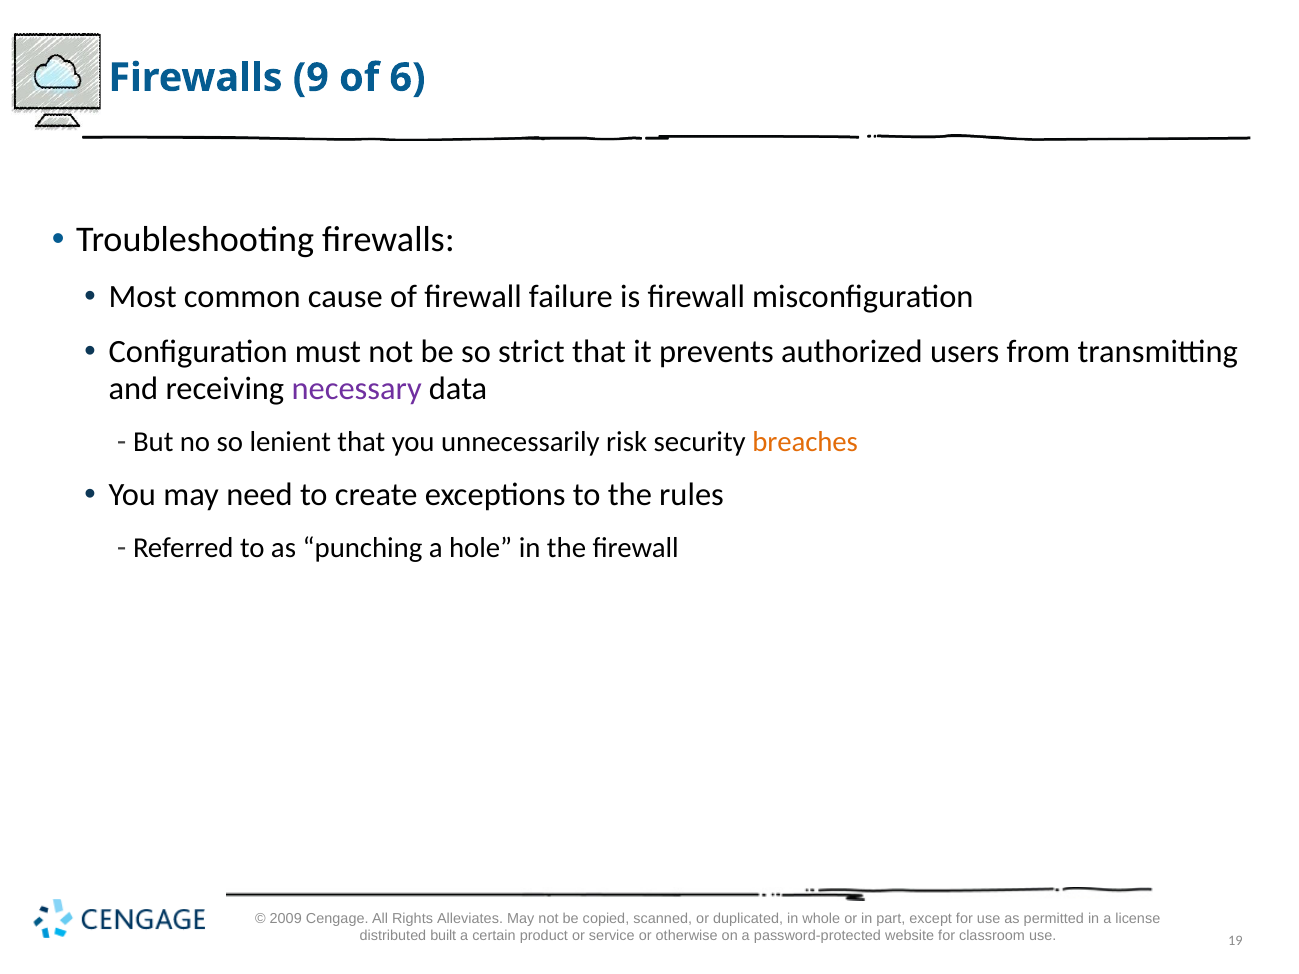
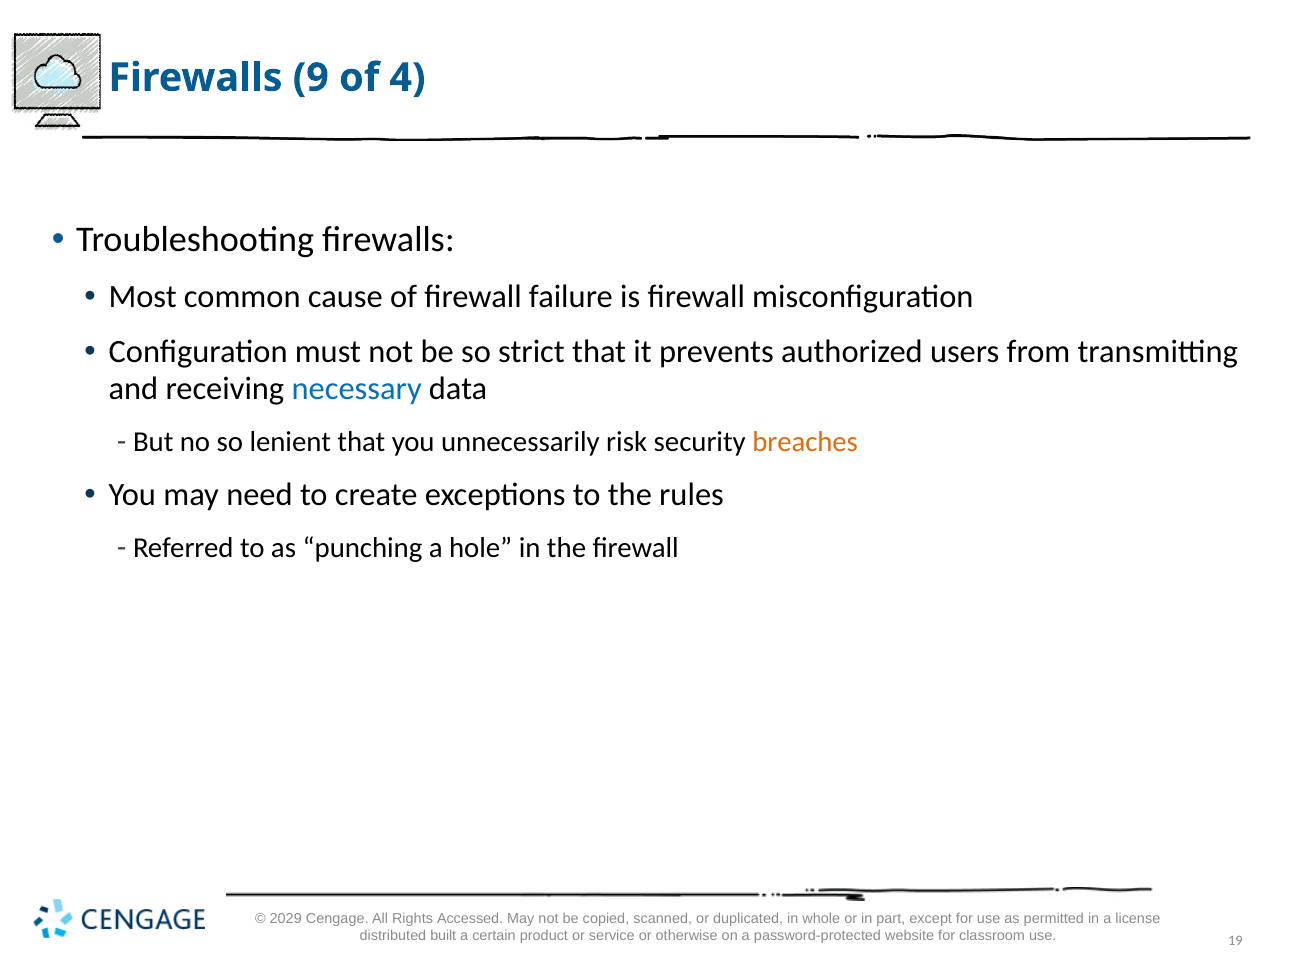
6: 6 -> 4 (407, 78)
necessary colour: purple -> blue (357, 389)
2009: 2009 -> 2029 (286, 919)
Alleviates: Alleviates -> Accessed (470, 919)
